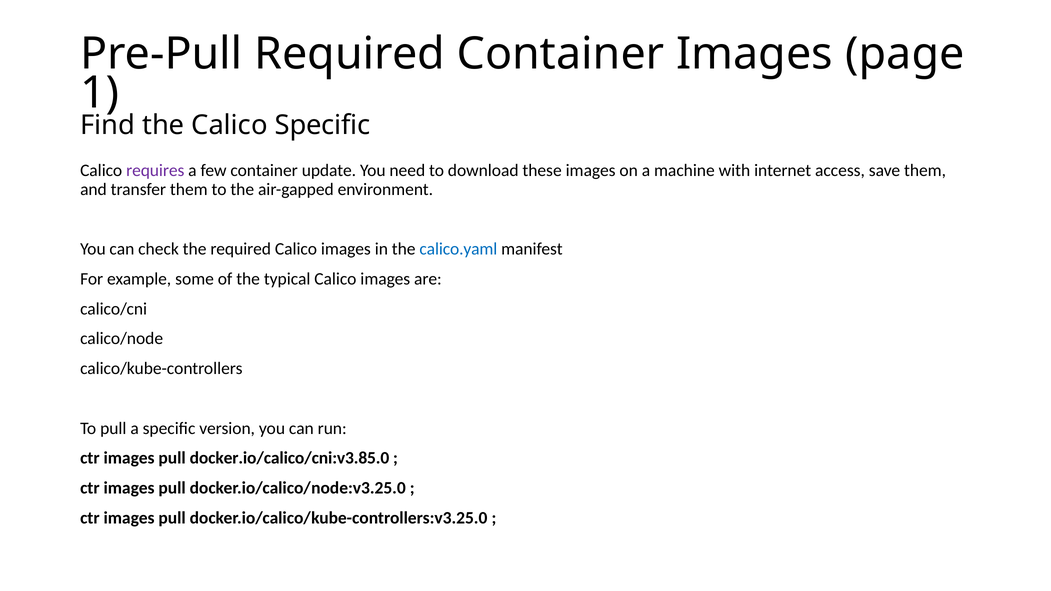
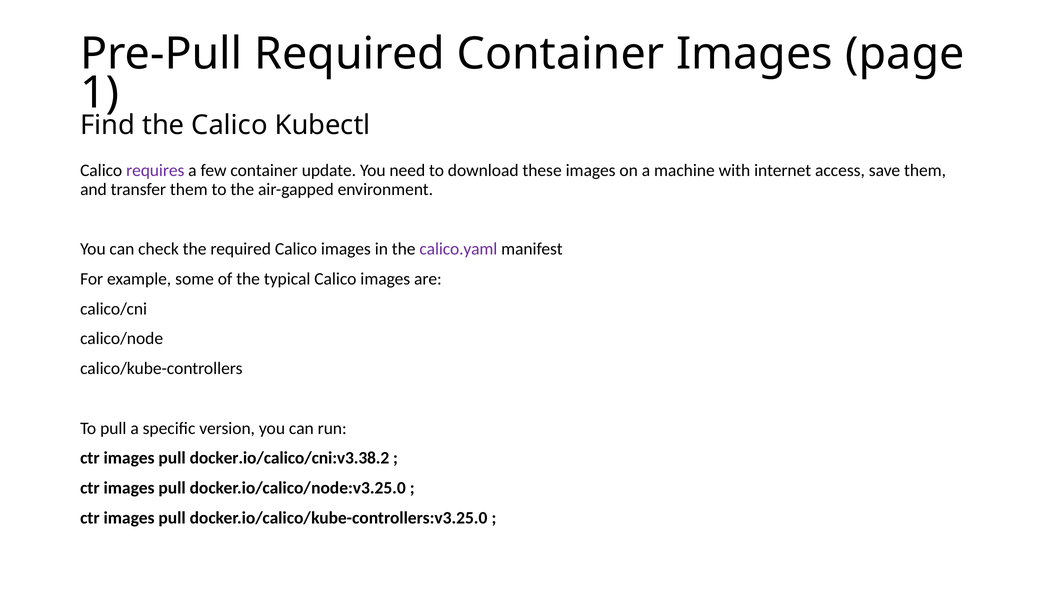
Calico Specific: Specific -> Kubectl (323, 125)
calico.yaml colour: blue -> purple (458, 249)
docker.io/calico/cni:v3.85.0: docker.io/calico/cni:v3.85.0 -> docker.io/calico/cni:v3.38.2 (289, 458)
